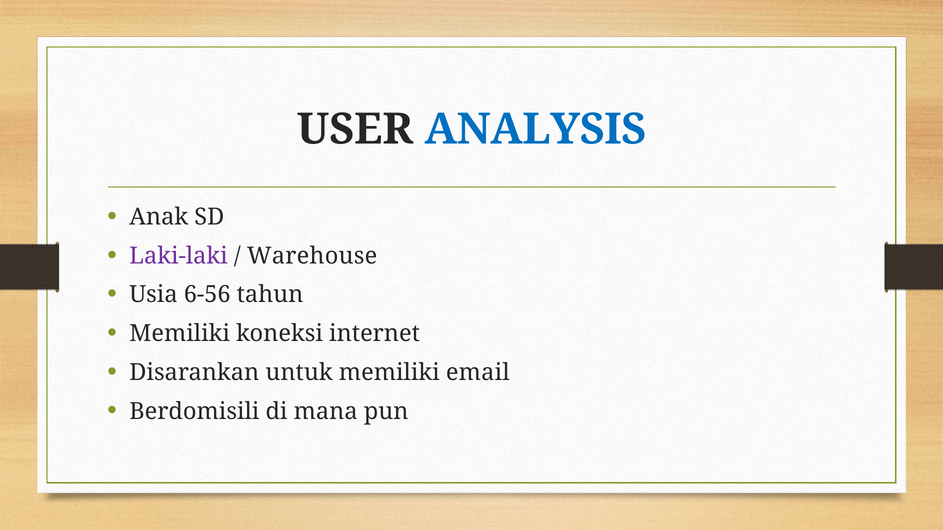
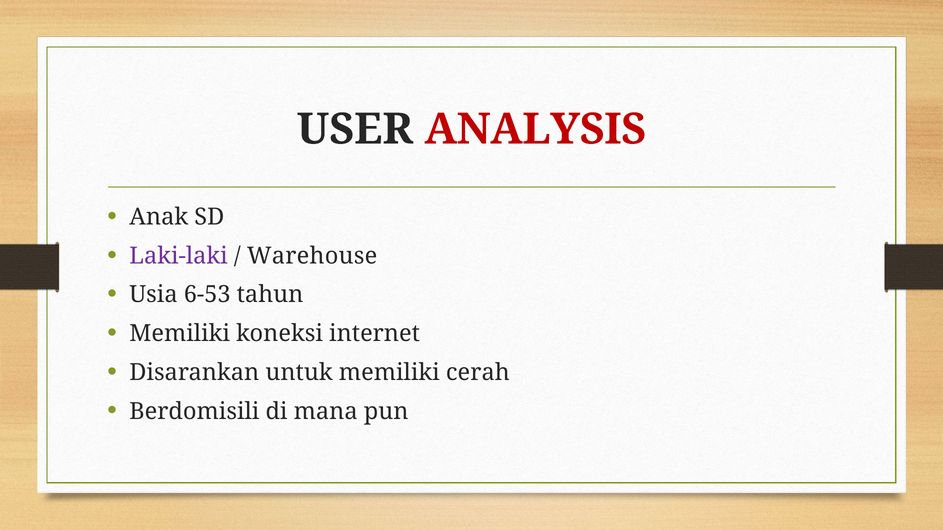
ANALYSIS colour: blue -> red (535, 129)
6-56: 6-56 -> 6-53 (207, 295)
email: email -> cerah (478, 373)
